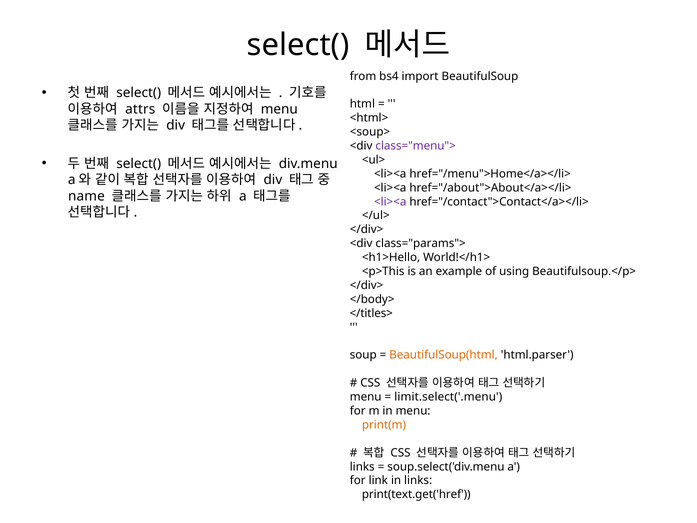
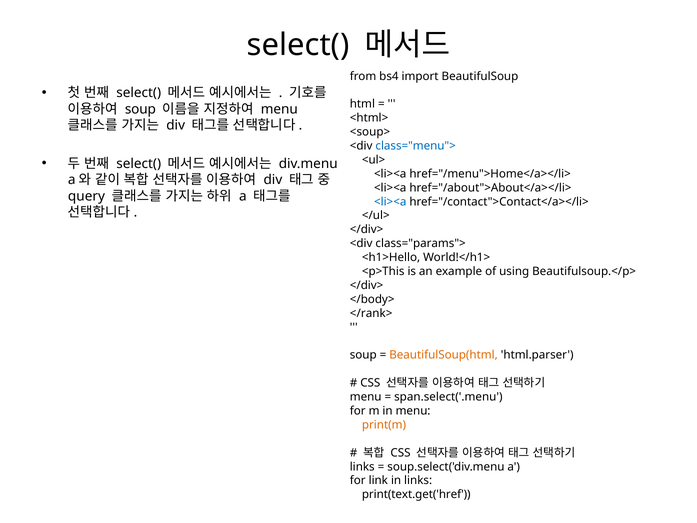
attrs: attrs -> soup (140, 109)
class="menu"> colour: purple -> blue (416, 146)
name: name -> query (86, 196)
<li><a colour: purple -> blue (390, 202)
</titles>: </titles> -> </rank> (371, 313)
limit.select('.menu: limit.select('.menu -> span.select('.menu (448, 397)
